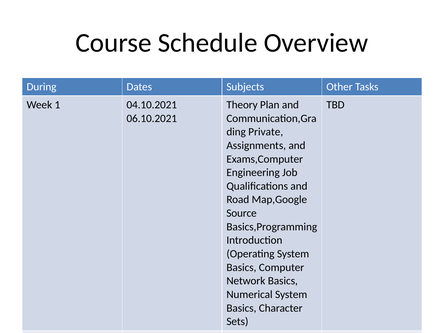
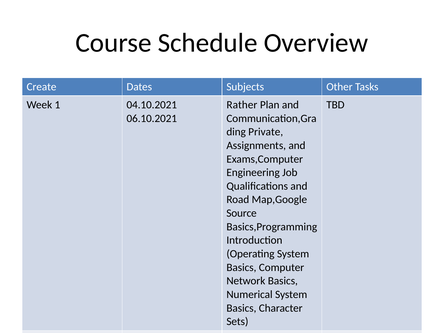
During: During -> Create (42, 87)
Theory: Theory -> Rather (242, 105)
